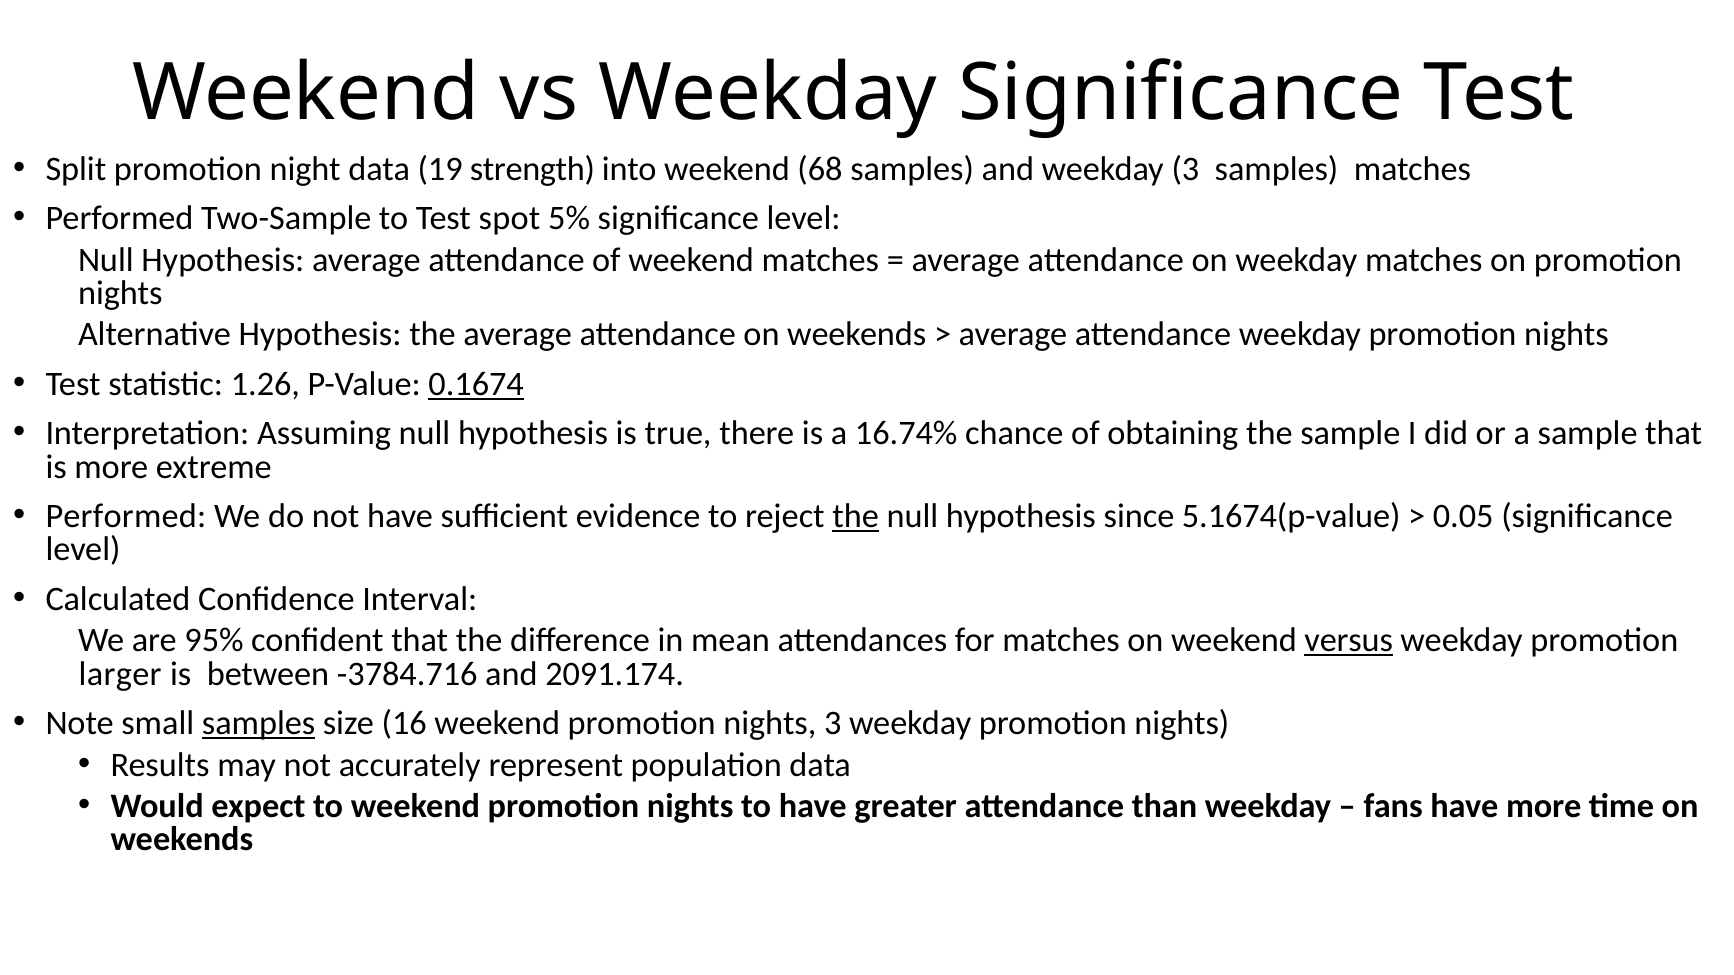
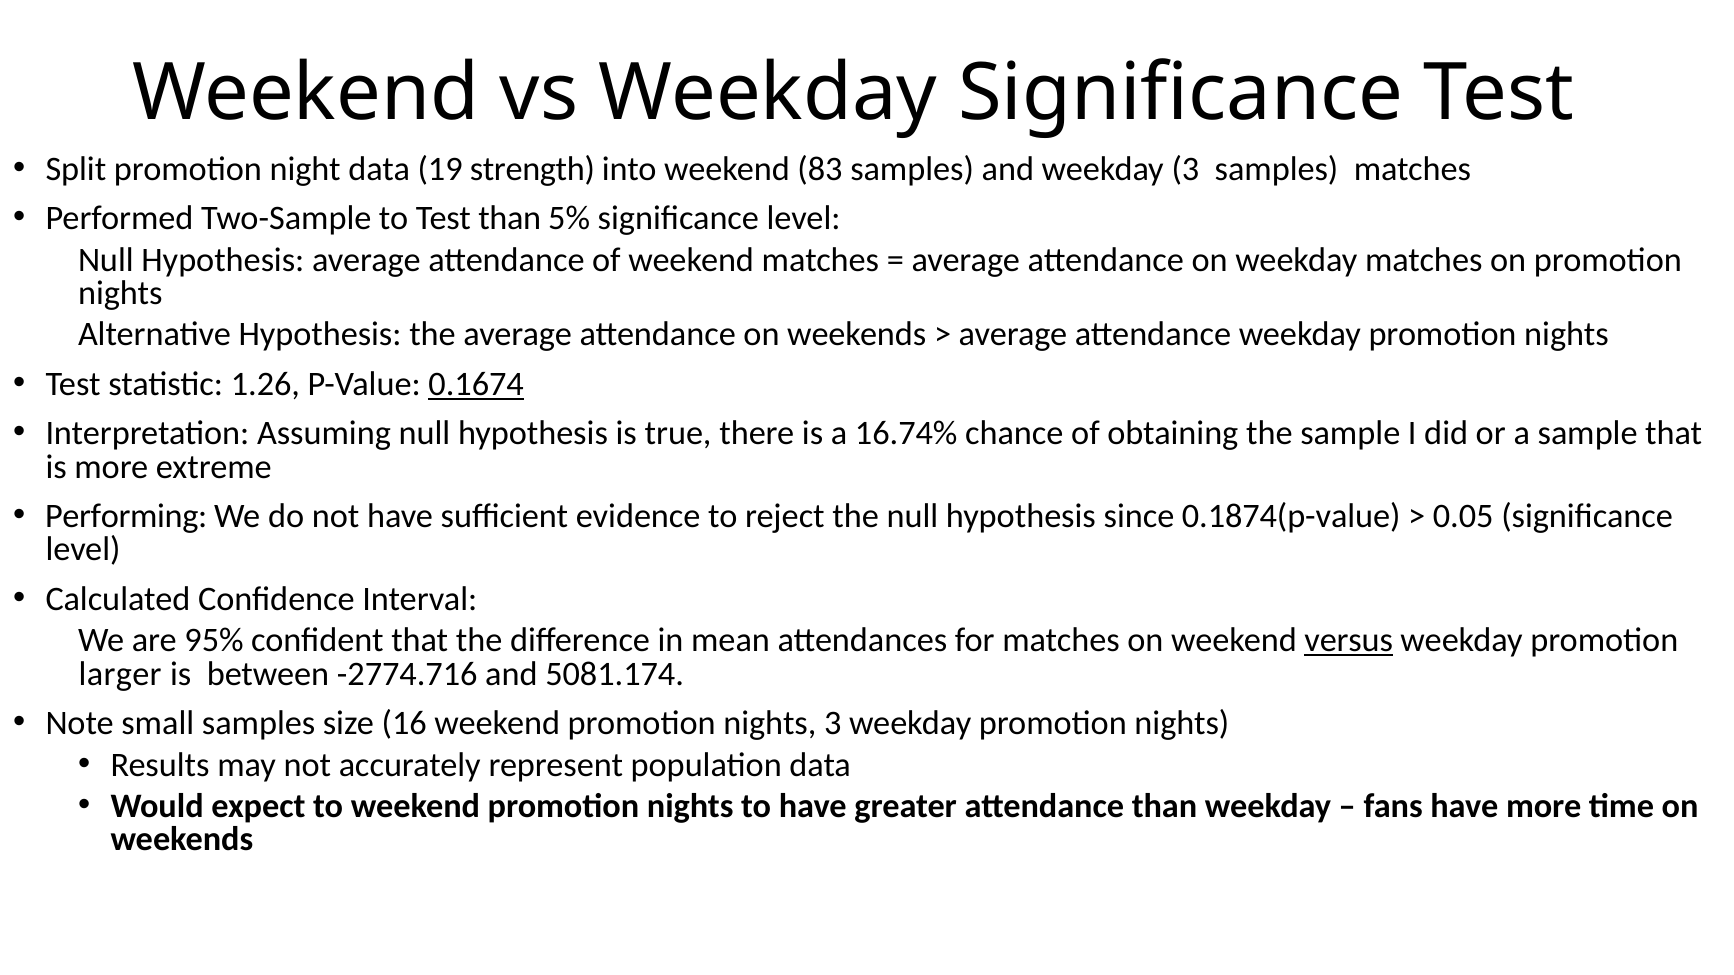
68: 68 -> 83 (820, 169)
Test spot: spot -> than (510, 218)
Performed: Performed -> Performing (126, 517)
the underline: present -> none (856, 517)
5.1674(p-value: 5.1674(p-value -> 0.1874(p-value (1291, 517)
-3784.716: -3784.716 -> -2774.716 (407, 674)
2091.174: 2091.174 -> 5081.174 (615, 674)
samples underline: present -> none (259, 724)
